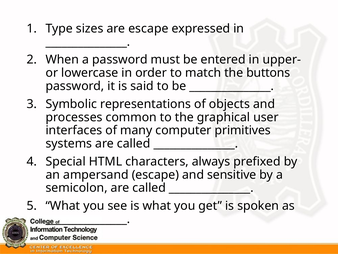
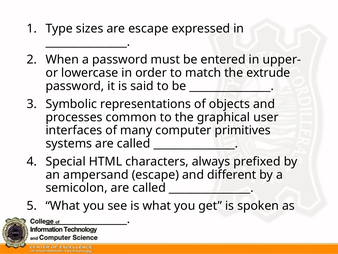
buttons: buttons -> extrude (268, 73)
sensitive: sensitive -> different (232, 174)
